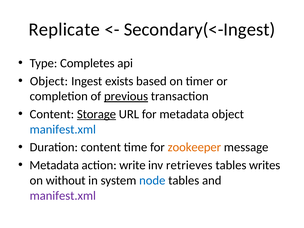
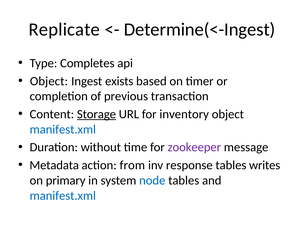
Secondary(<-Ingest: Secondary(<-Ingest -> Determine(<-Ingest (200, 29)
previous underline: present -> none (126, 96)
for metadata: metadata -> inventory (184, 114)
Duration content: content -> without (101, 147)
zookeeper colour: orange -> purple (194, 147)
write: write -> from (132, 165)
retrieves: retrieves -> response (189, 165)
without: without -> primary (66, 180)
manifest.xml colour: purple -> blue (63, 196)
